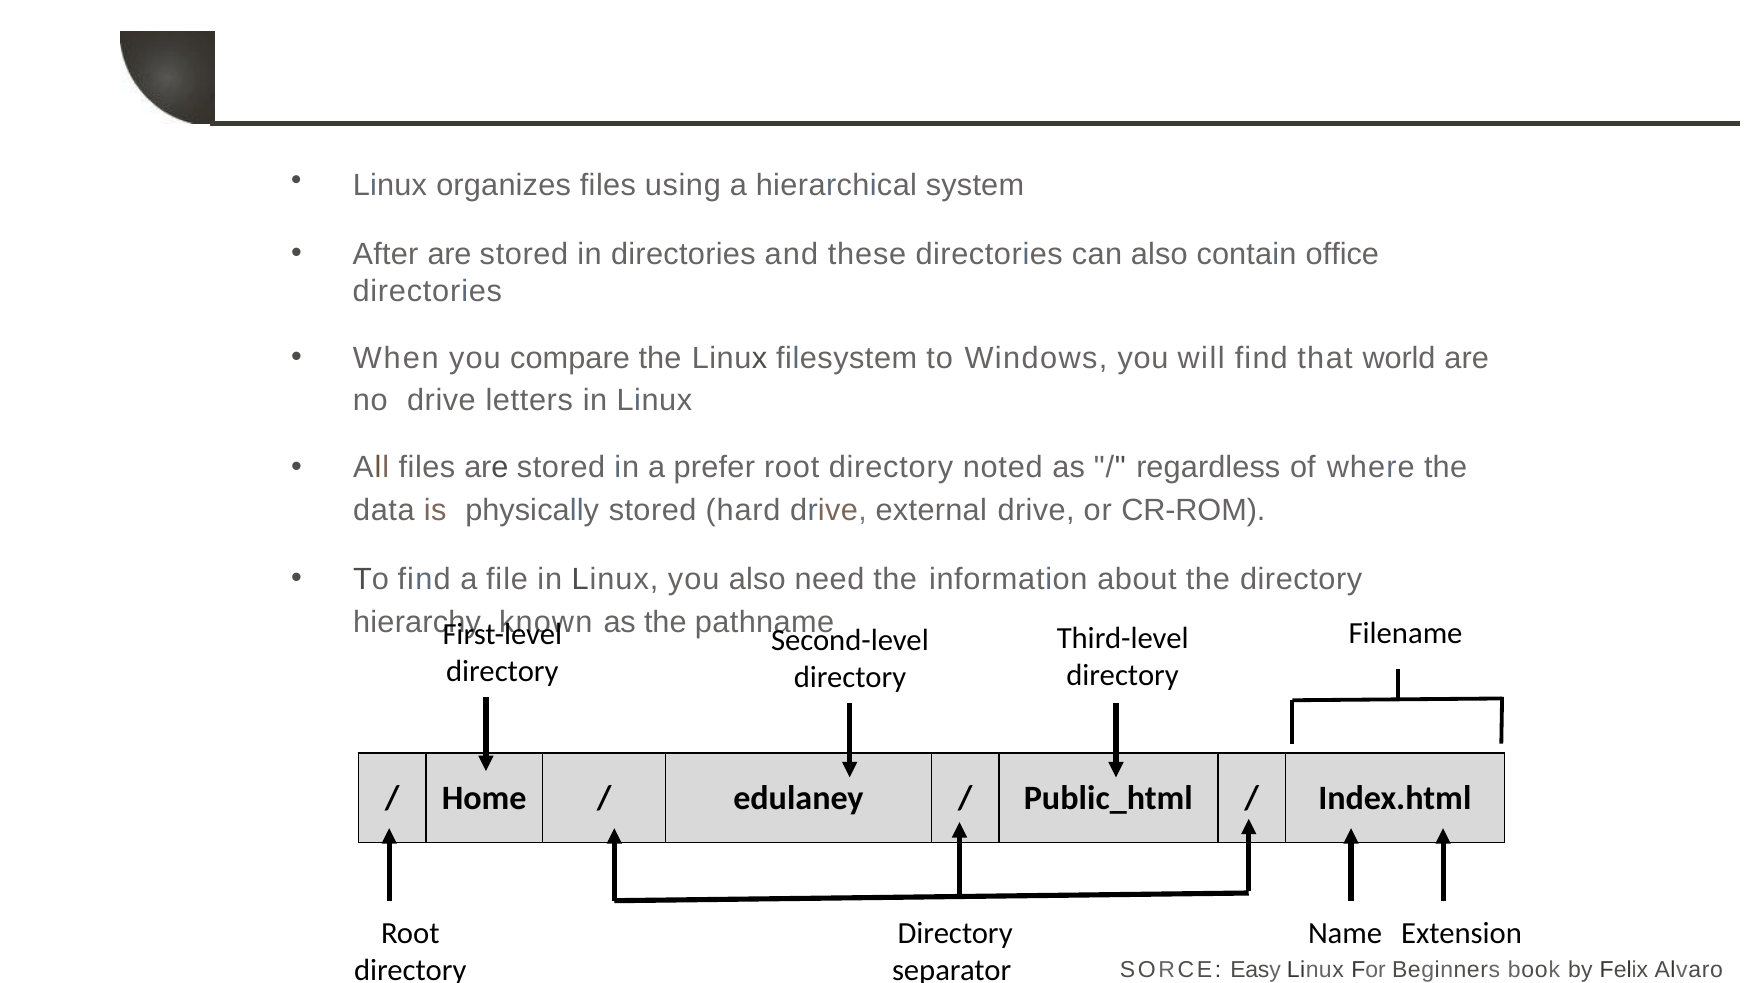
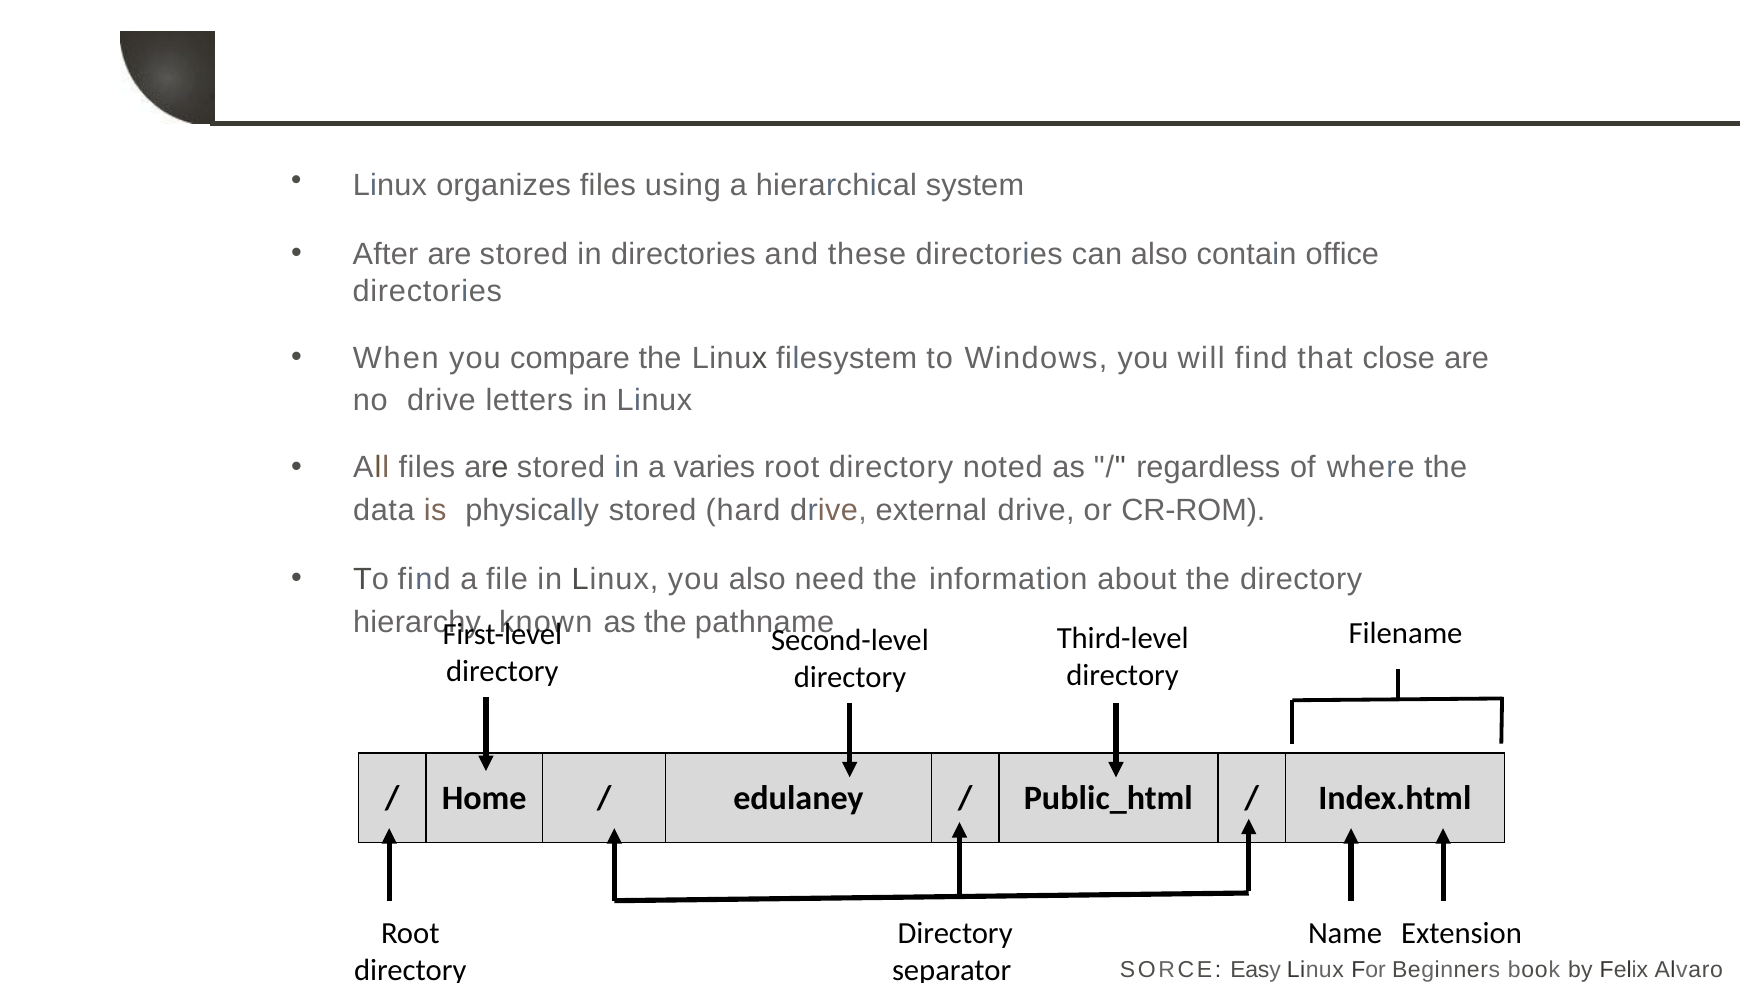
world: world -> close (1399, 358)
prefer: prefer -> varies (714, 468)
